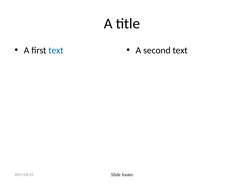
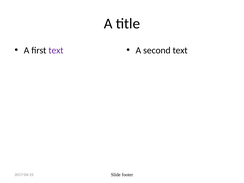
text colour: blue -> purple (56, 50)
